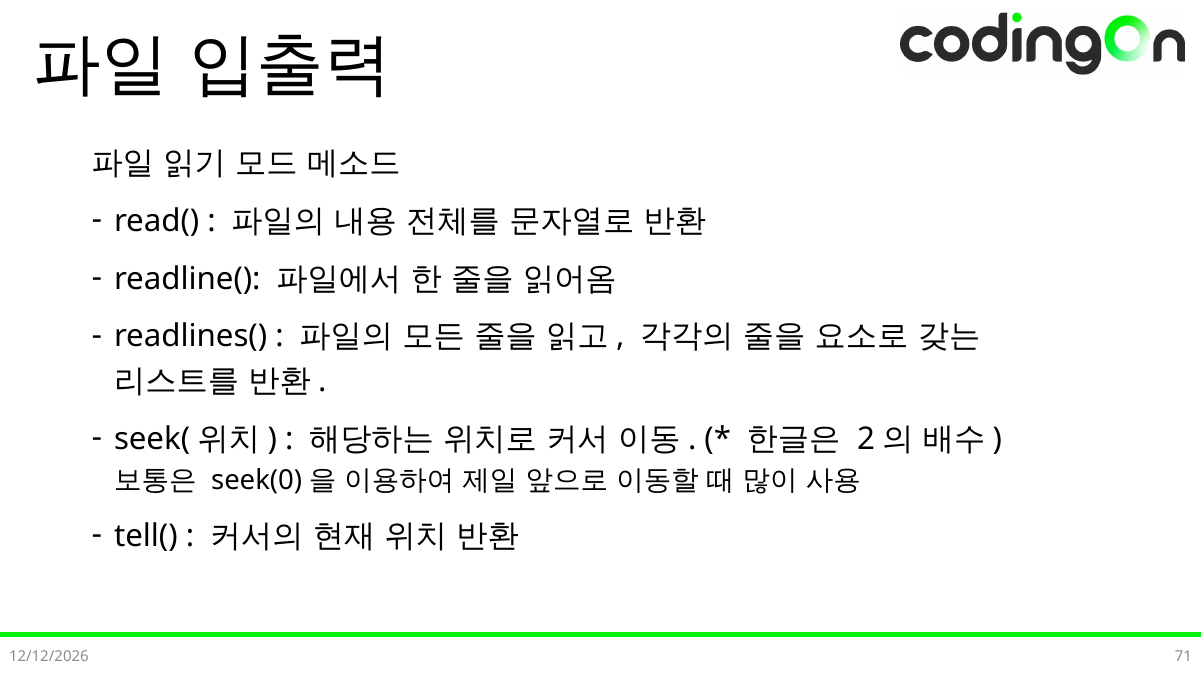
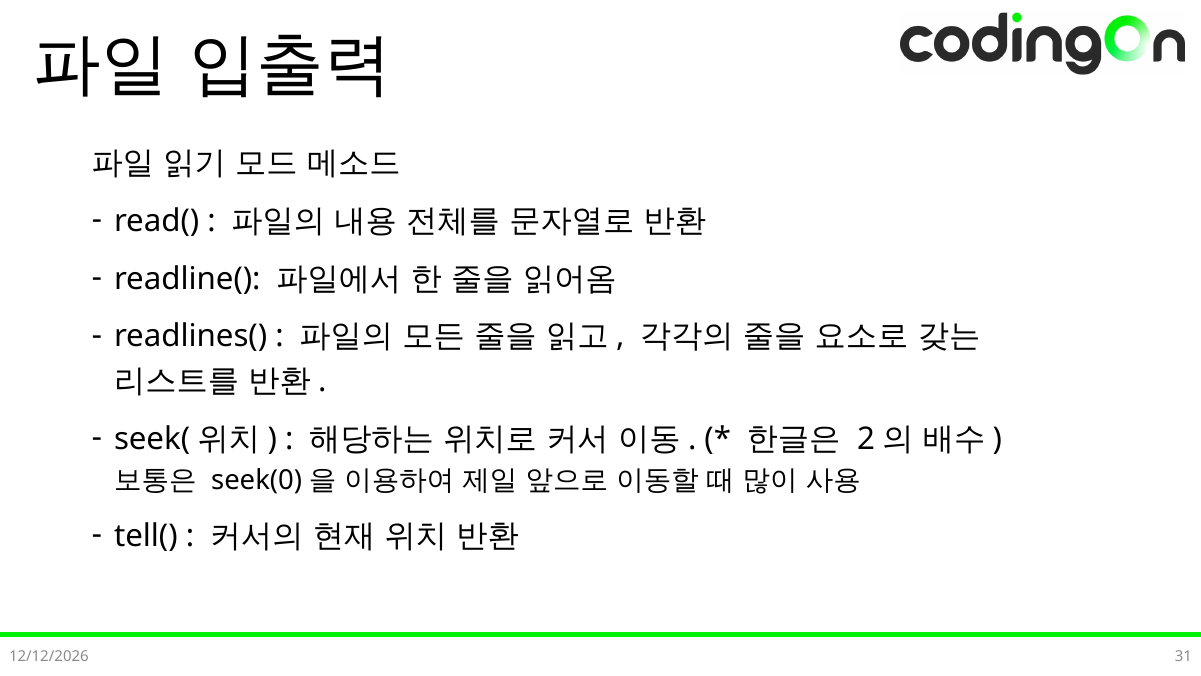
71: 71 -> 31 (1183, 656)
